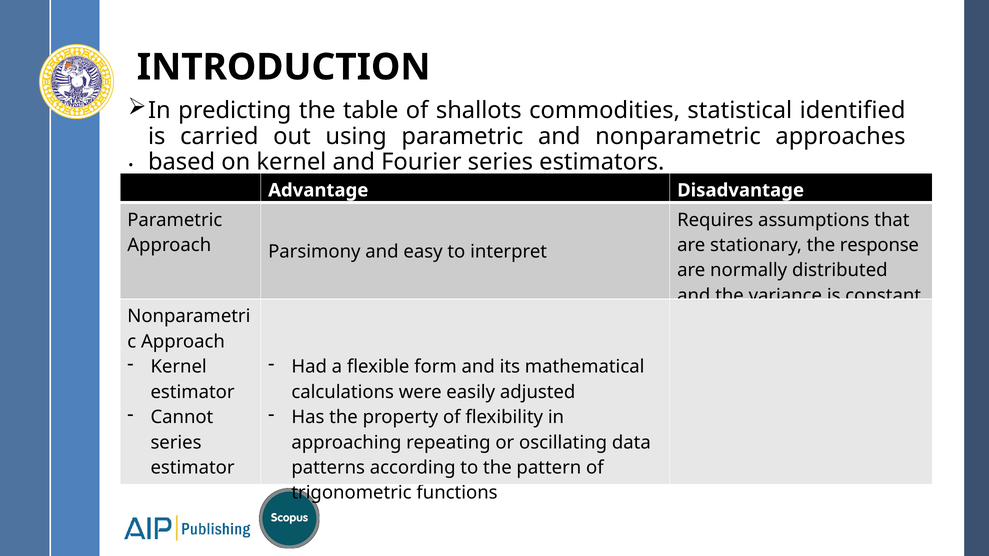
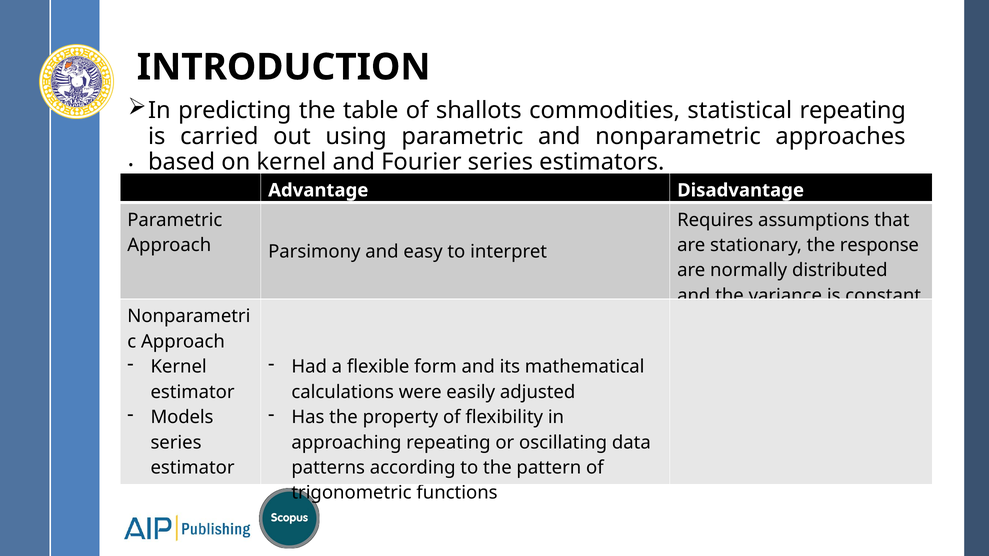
statistical identified: identified -> repeating (853, 111)
Cannot: Cannot -> Models (182, 418)
